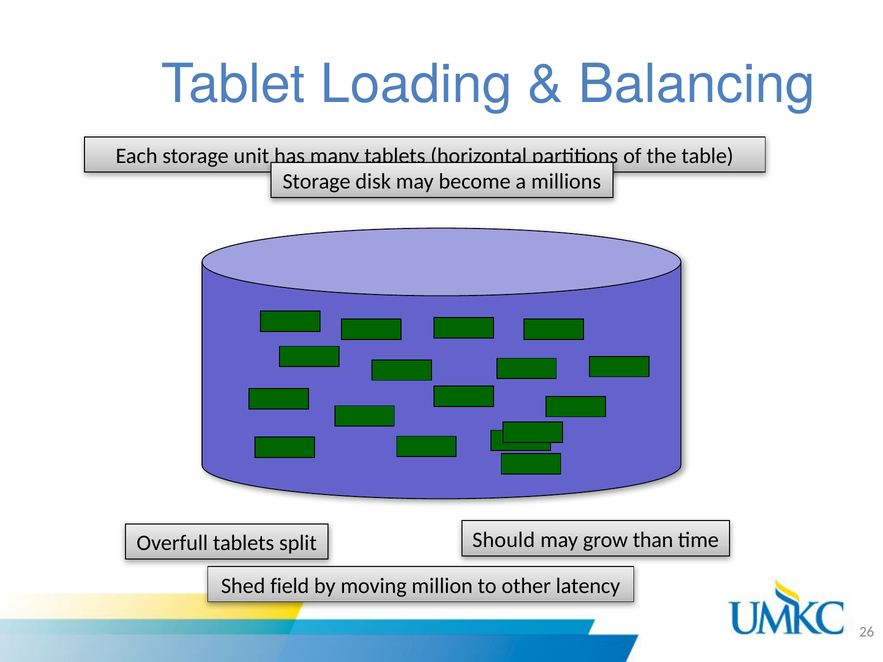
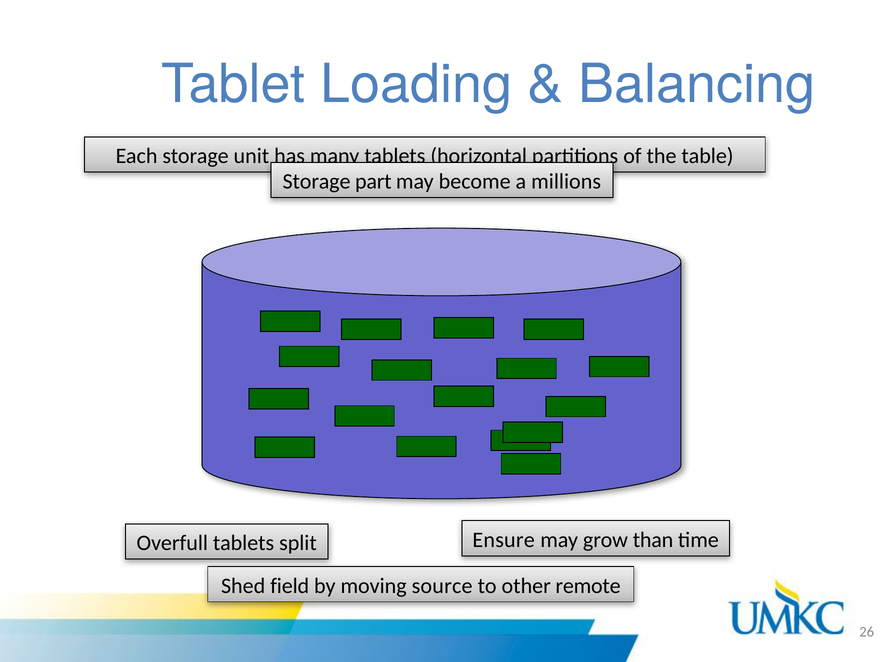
disk: disk -> part (373, 182)
Should: Should -> Ensure (504, 540)
million: million -> source (442, 586)
latency: latency -> remote (588, 586)
